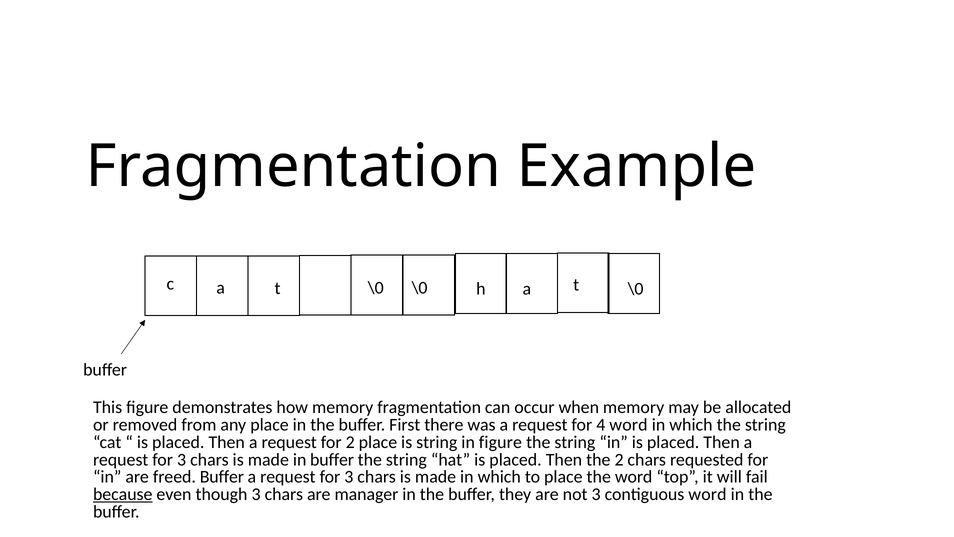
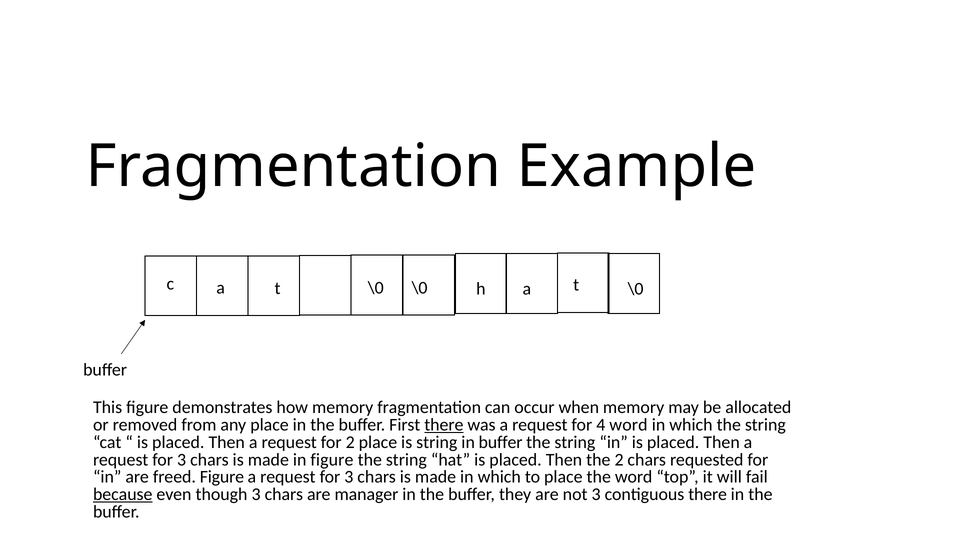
there underline: none -> present (444, 425)
in figure: figure -> buffer (501, 442)
in buffer: buffer -> figure (332, 459)
freed Buffer: Buffer -> Figure (222, 477)
contiguous word: word -> there (708, 494)
